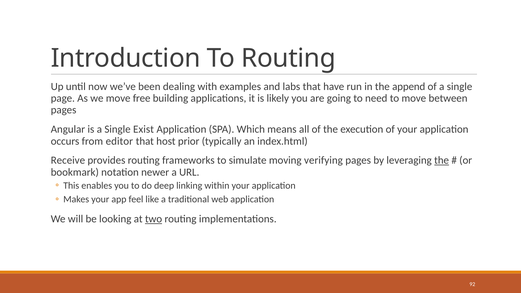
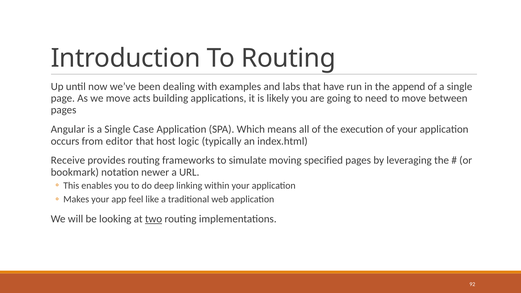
free: free -> acts (142, 98)
Exist: Exist -> Case (144, 129)
prior: prior -> logic (189, 141)
verifying: verifying -> specified (323, 160)
the underline: present -> none (442, 160)
